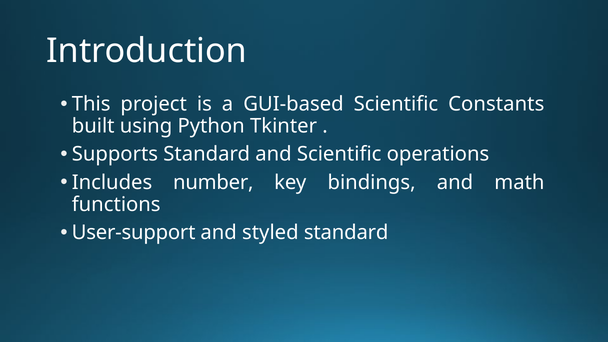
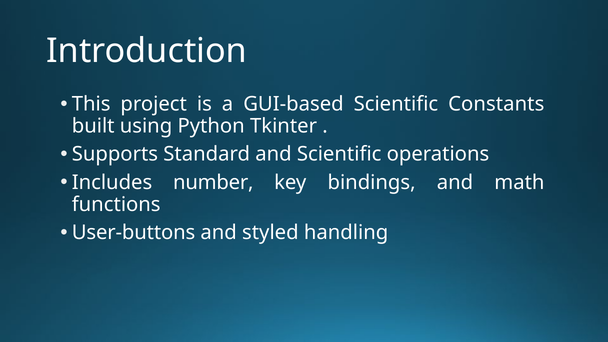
User-support: User-support -> User-buttons (134, 233)
styled standard: standard -> handling (346, 233)
